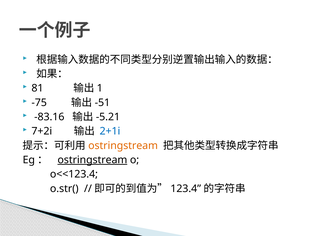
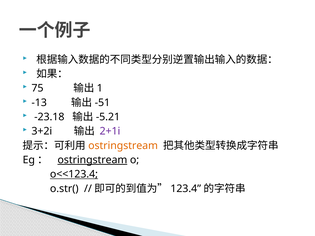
81: 81 -> 75 (37, 88)
-75: -75 -> -13 (39, 103)
-83.16: -83.16 -> -23.18 (49, 117)
7+2i: 7+2i -> 3+2i (42, 131)
2+1i colour: blue -> purple (110, 131)
o<<123.4 underline: none -> present (74, 174)
